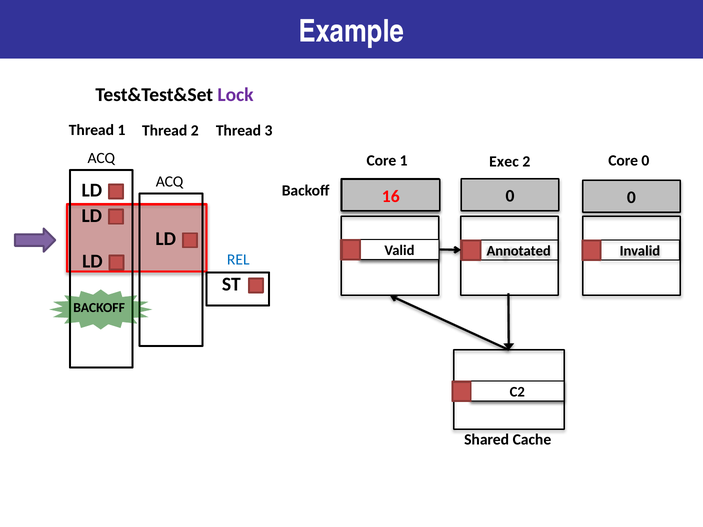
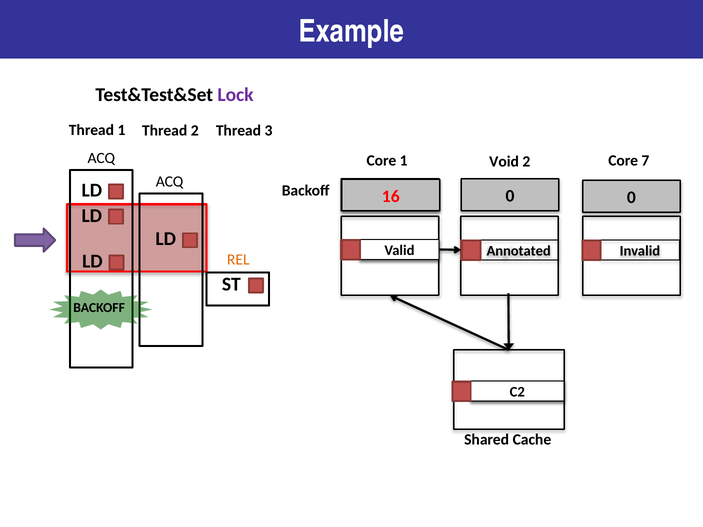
Exec: Exec -> Void (504, 162)
Core 0: 0 -> 7 (645, 160)
REL colour: blue -> orange (238, 260)
